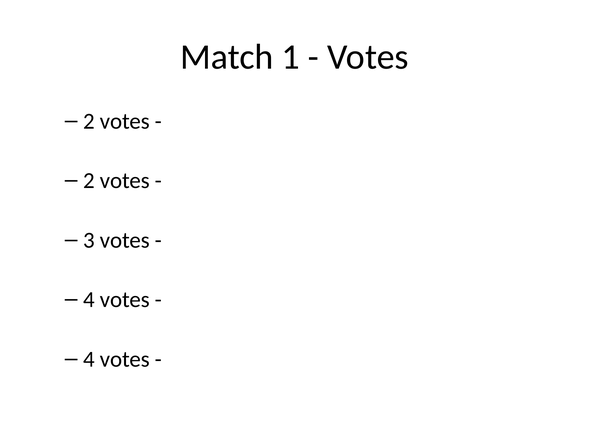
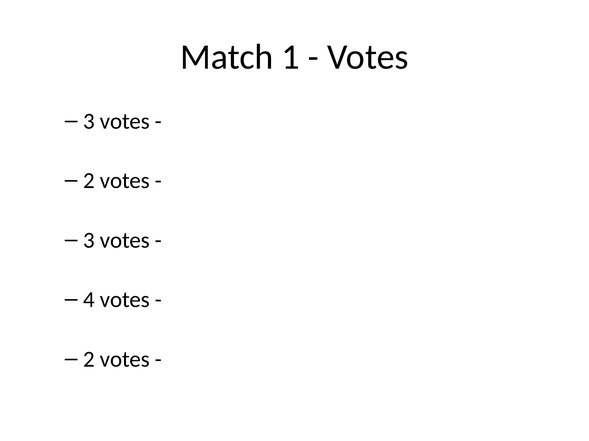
2: 2 -> 3 (89, 121)
4: 4 -> 2 (89, 360)
